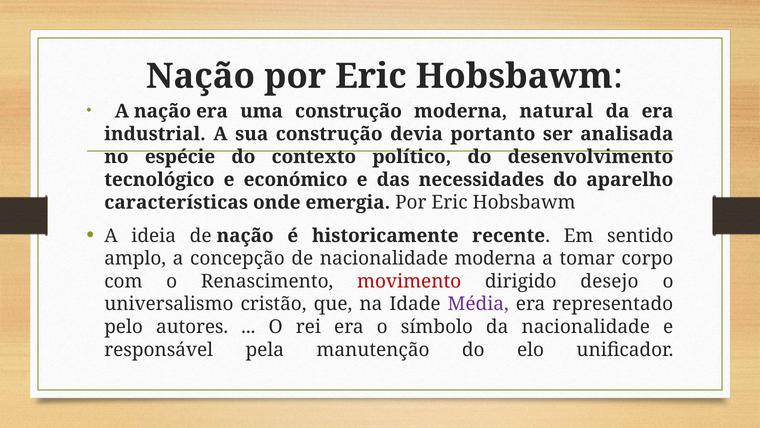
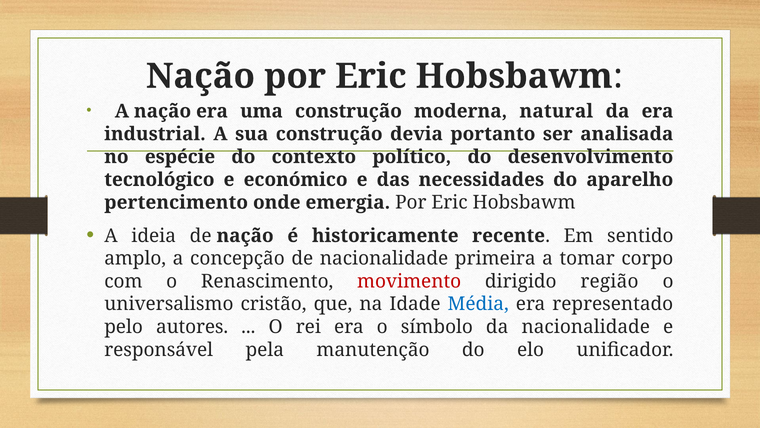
características: características -> pertencimento (176, 202)
nacionalidade moderna: moderna -> primeira (495, 258)
desejo: desejo -> região (609, 281)
Média colour: purple -> blue (478, 304)
